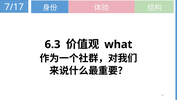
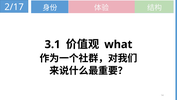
7/17: 7/17 -> 2/17 (14, 7)
6.3: 6.3 -> 3.1 (53, 44)
